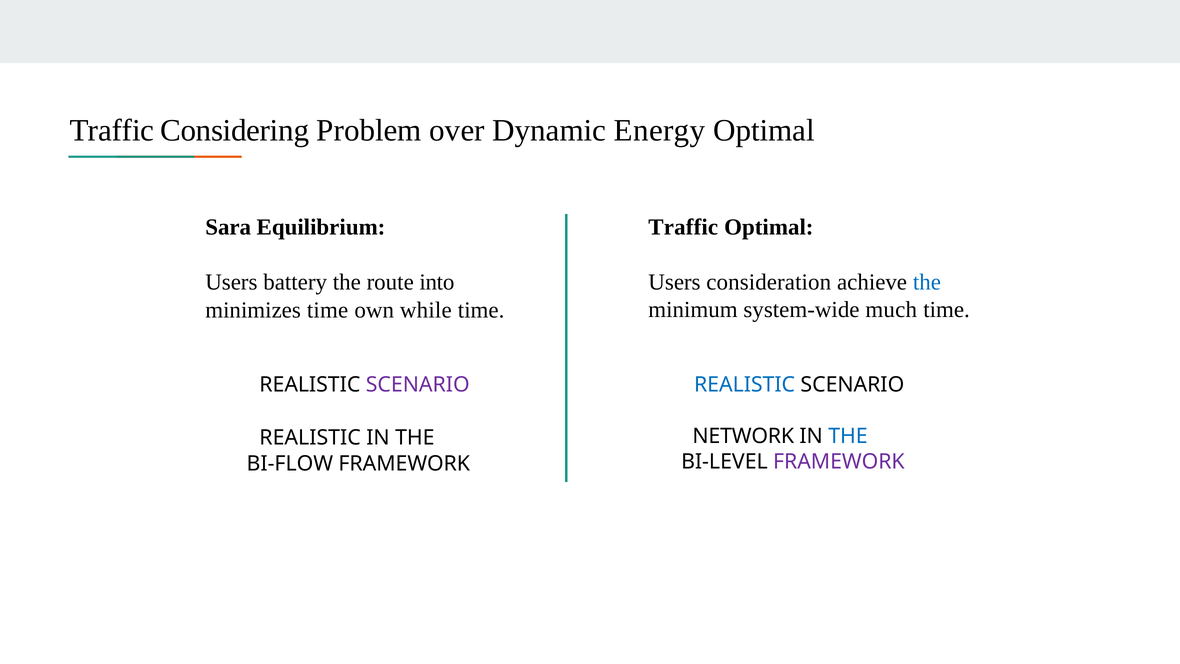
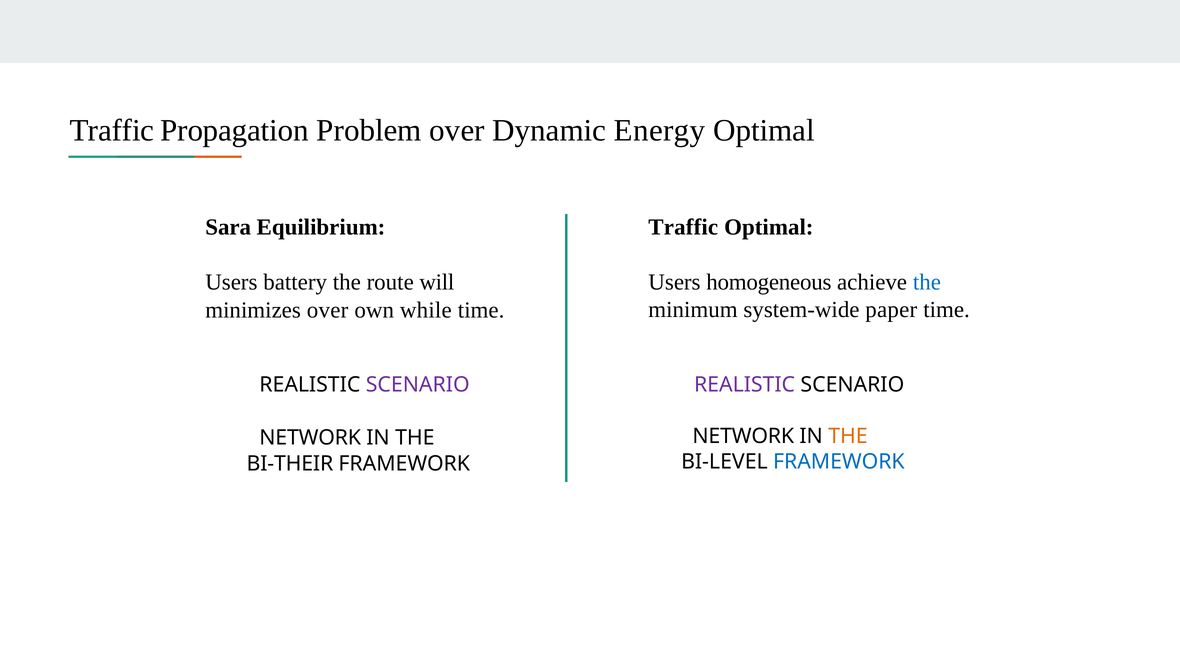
Considering: Considering -> Propagation (235, 130)
consideration: consideration -> homogeneous (769, 282)
into: into -> will (437, 282)
minimizes time: time -> over (328, 310)
much: much -> paper (891, 310)
REALISTIC colour: blue -> purple (745, 385)
REALISTIC: REALISTIC -> NETWORK (310, 438)
THE colour: blue -> orange (848, 436)
FRAMEWORK colour: purple -> blue (839, 462)
BI-FLOW: BI-FLOW -> BI-THEIR (290, 464)
